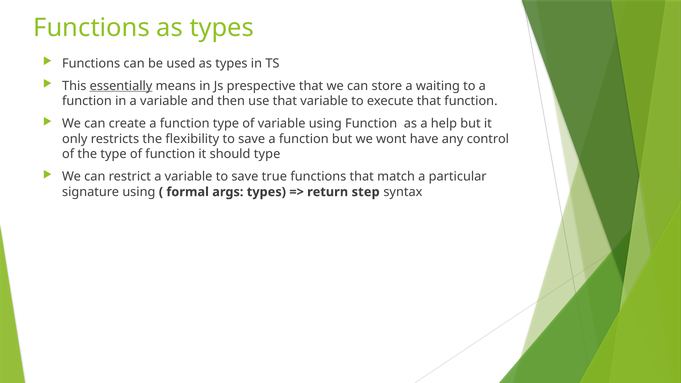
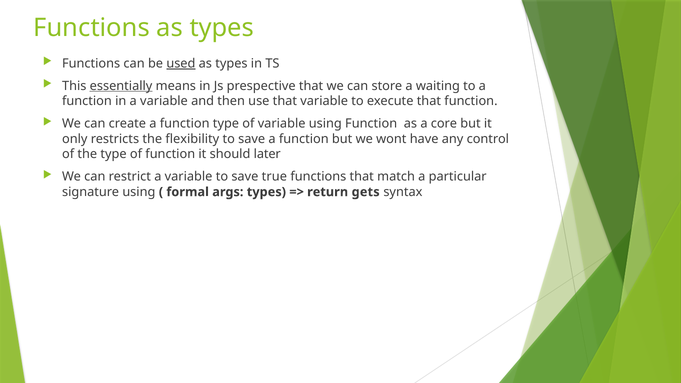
used underline: none -> present (181, 63)
help: help -> core (444, 124)
should type: type -> later (267, 154)
step: step -> gets (366, 192)
